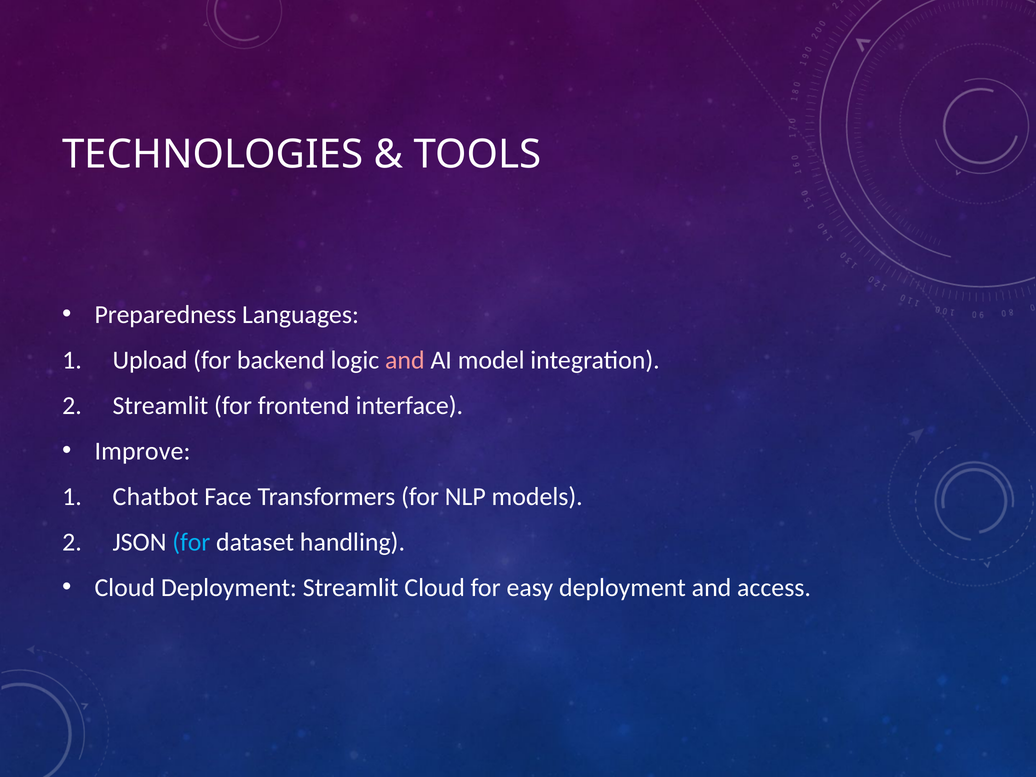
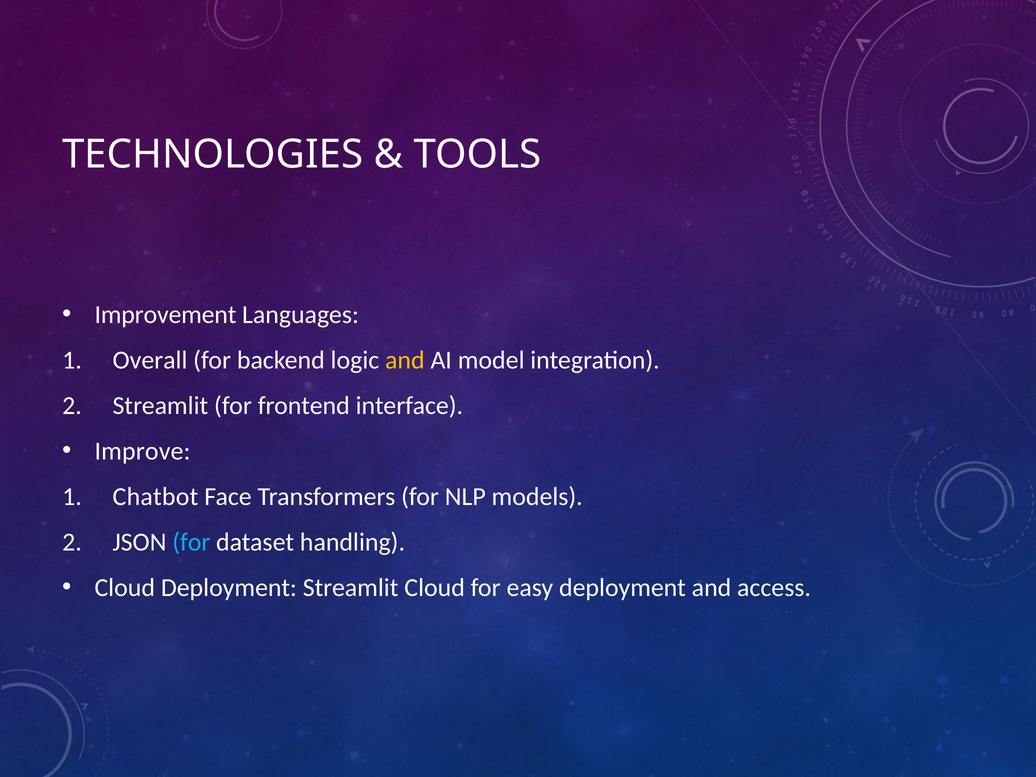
Preparedness: Preparedness -> Improvement (165, 315)
Upload: Upload -> Overall (150, 360)
and colour: pink -> yellow (405, 360)
